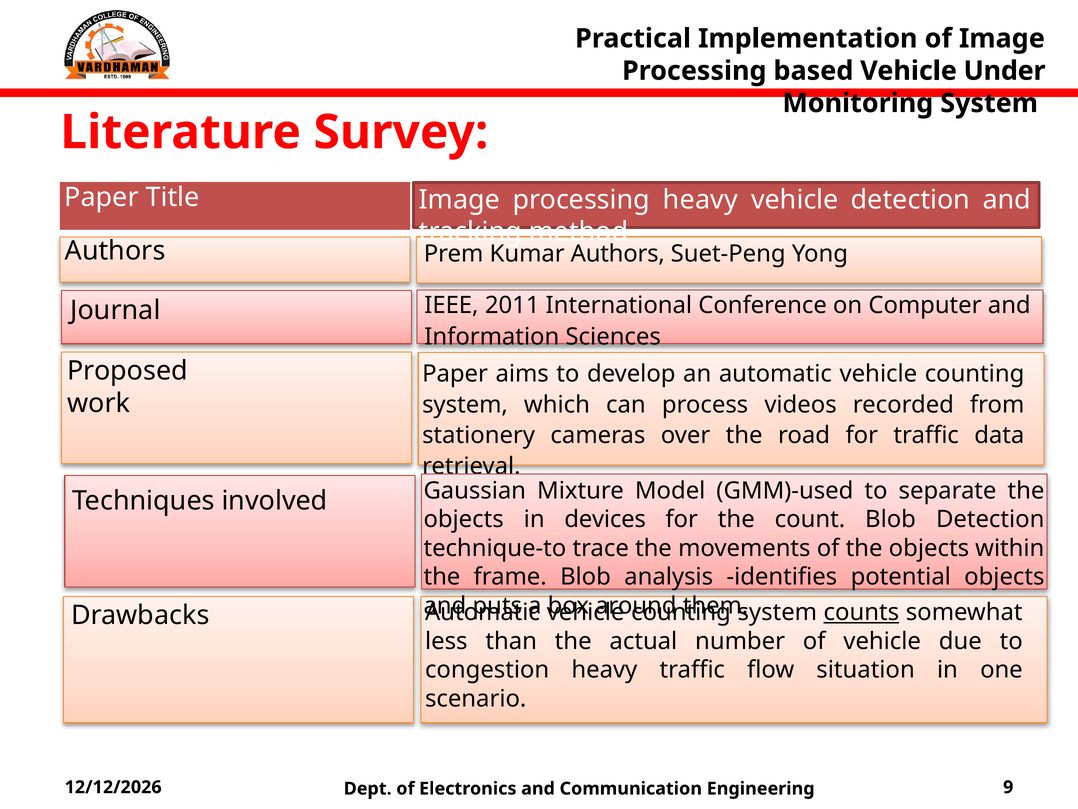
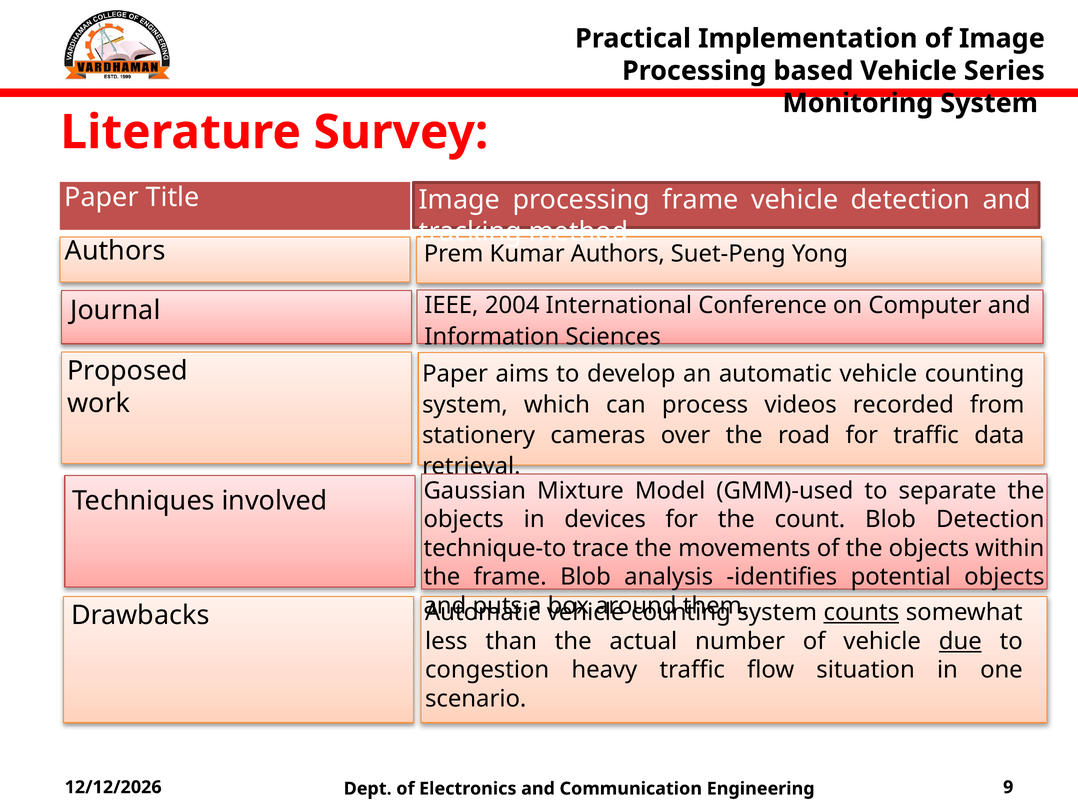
Under: Under -> Series (1004, 71)
processing heavy: heavy -> frame (700, 200)
2011: 2011 -> 2004 (512, 305)
due underline: none -> present (960, 641)
